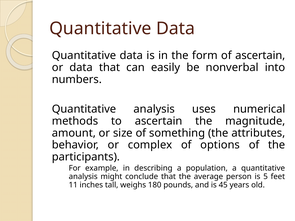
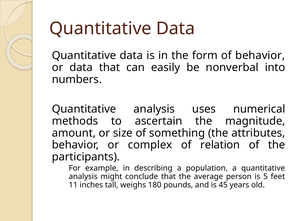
of ascertain: ascertain -> behavior (260, 56)
options: options -> relation (220, 145)
